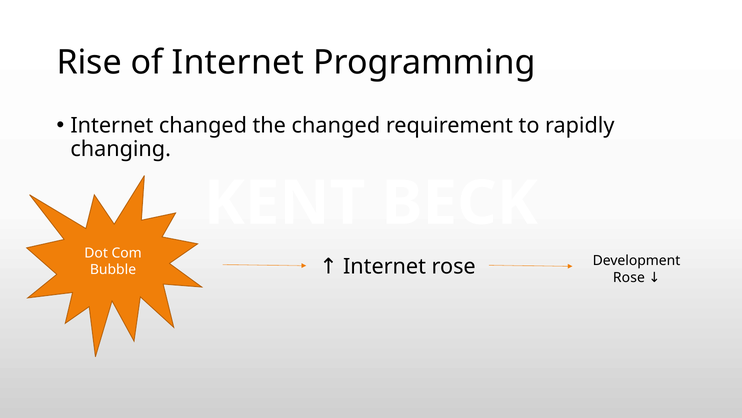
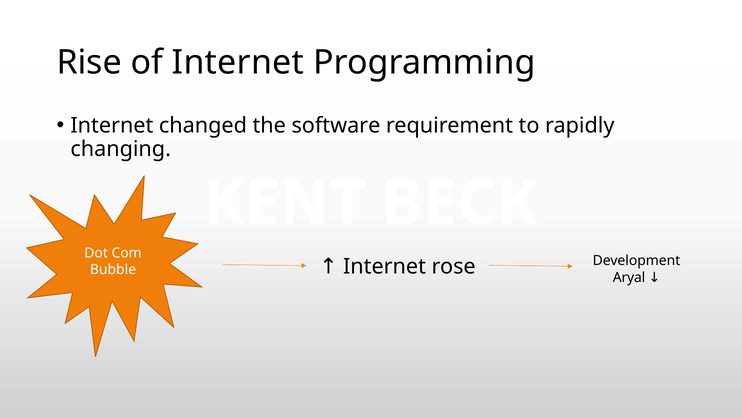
the changed: changed -> software (336, 125)
Rose: Rose -> Aryal (629, 277)
